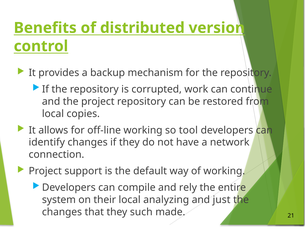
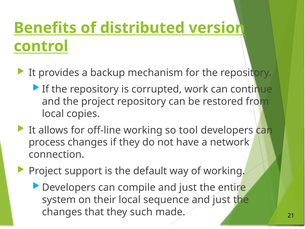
identify: identify -> process (47, 142)
compile and rely: rely -> just (188, 187)
analyzing: analyzing -> sequence (166, 199)
